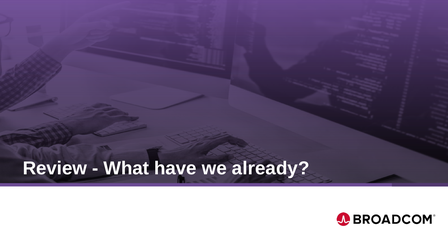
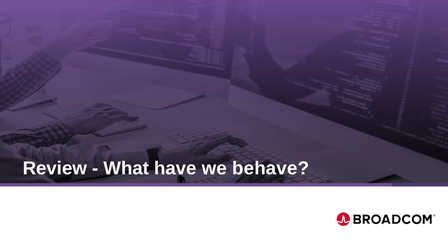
already: already -> behave (271, 168)
